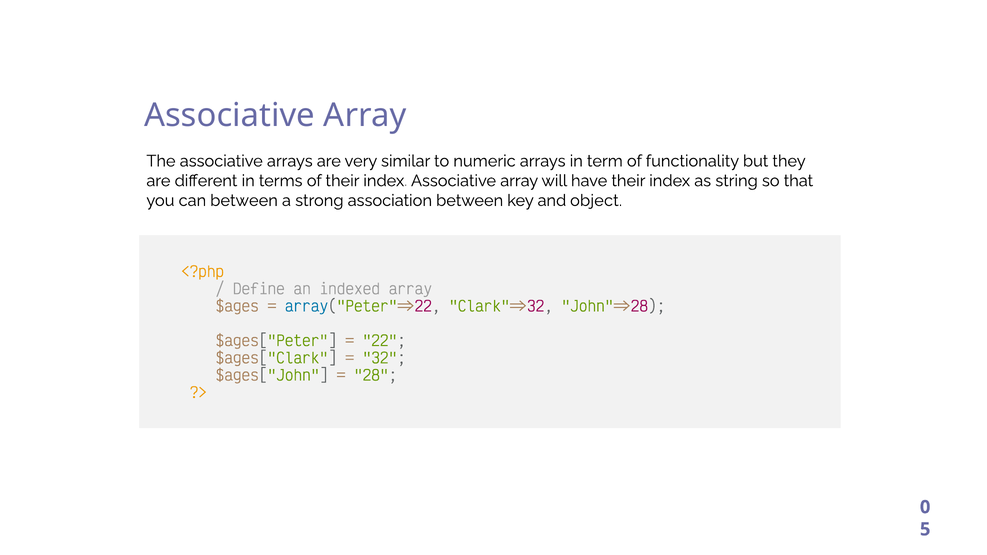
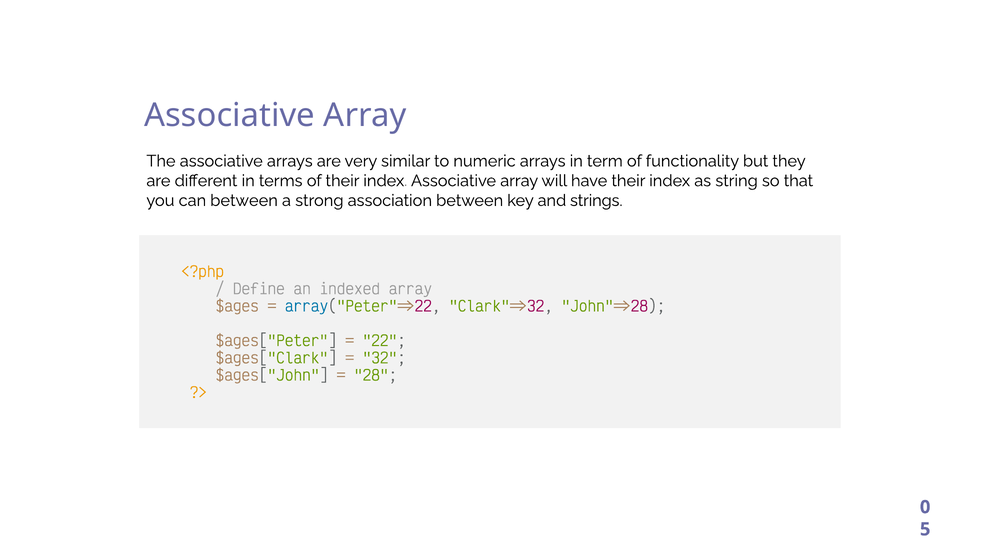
object: object -> strings (596, 201)
